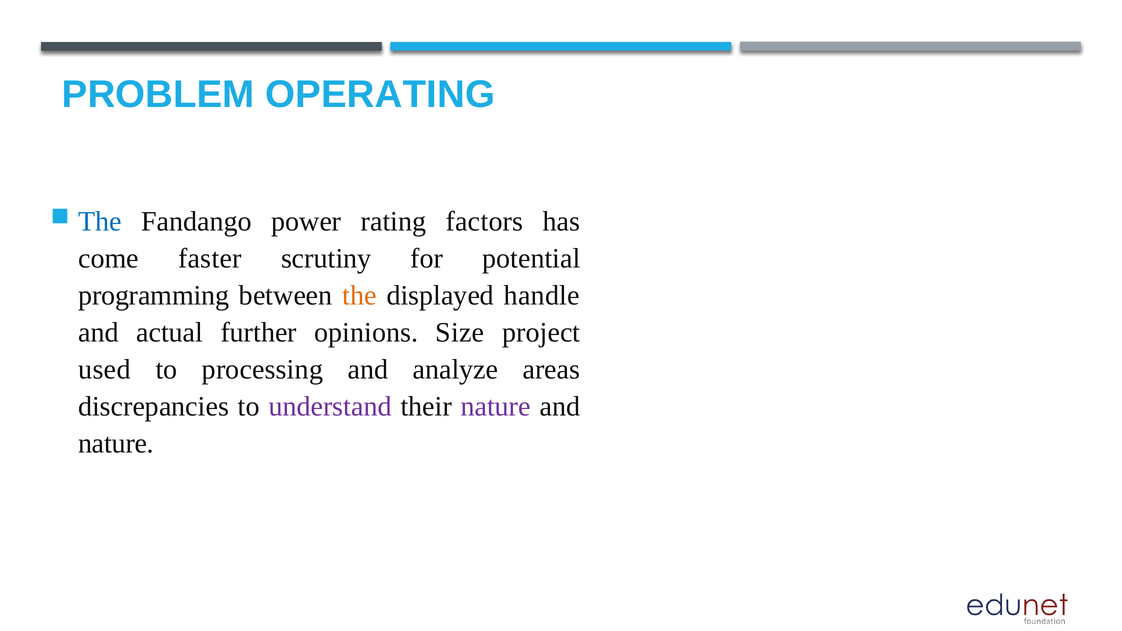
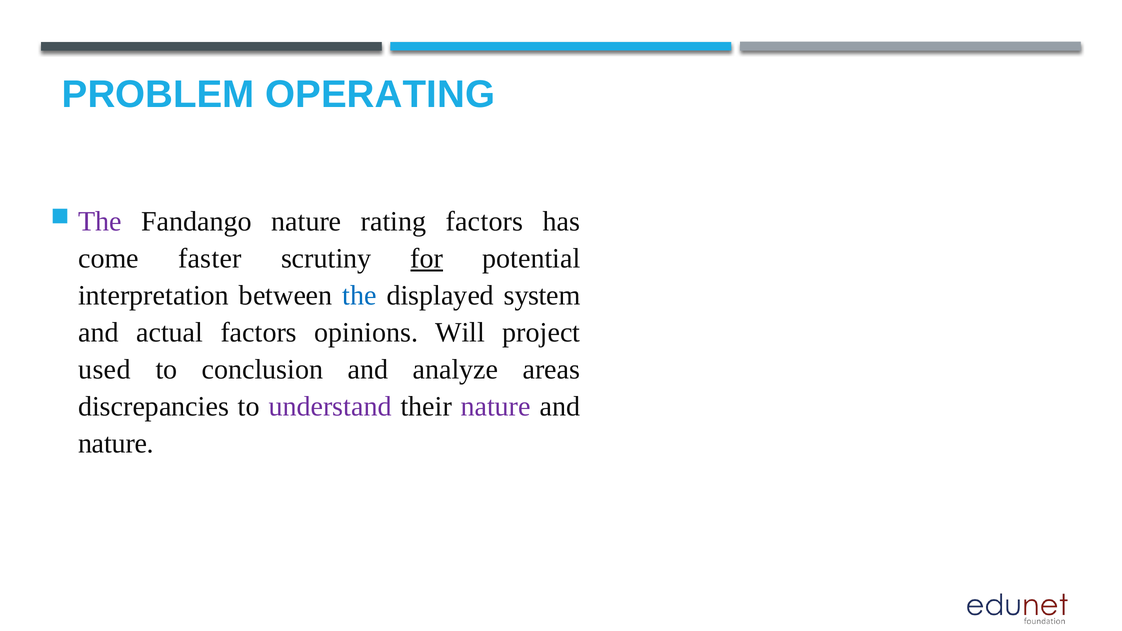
The colour: blue -> purple (100, 222)
Fandango power: power -> nature (306, 222)
for underline: none -> present (427, 259)
programming: programming -> interpretation (154, 296)
the colour: orange -> blue (359, 296)
handle: handle -> system (542, 296)
actual further: further -> factors (259, 333)
Size: Size -> Will (460, 333)
processing: processing -> conclusion (263, 370)
